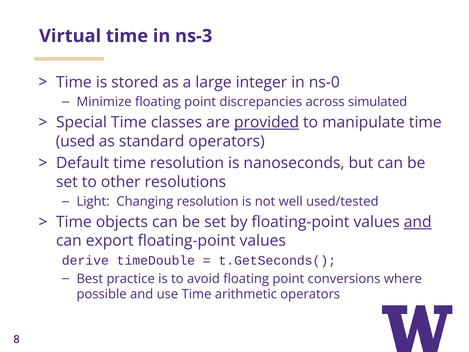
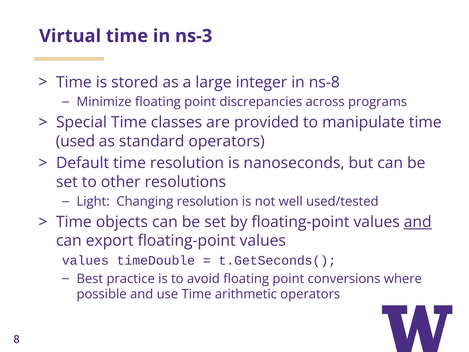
ns-0: ns-0 -> ns-8 (324, 82)
simulated: simulated -> programs (378, 102)
provided underline: present -> none (267, 122)
derive: derive -> values (85, 260)
